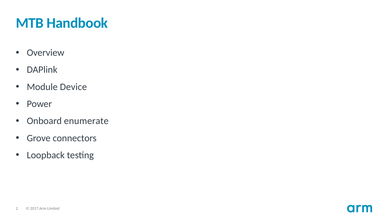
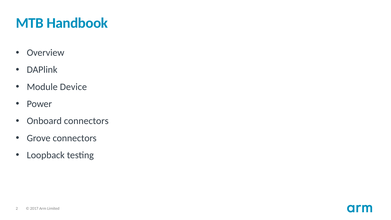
Onboard enumerate: enumerate -> connectors (86, 121)
